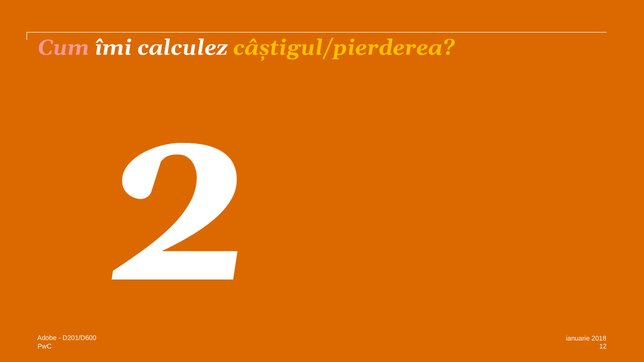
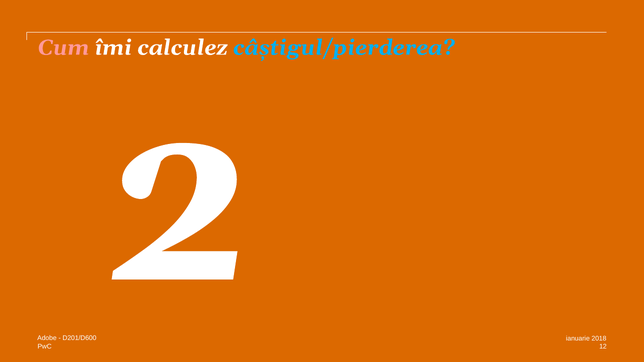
câștigul/pierderea colour: yellow -> light blue (344, 48)
